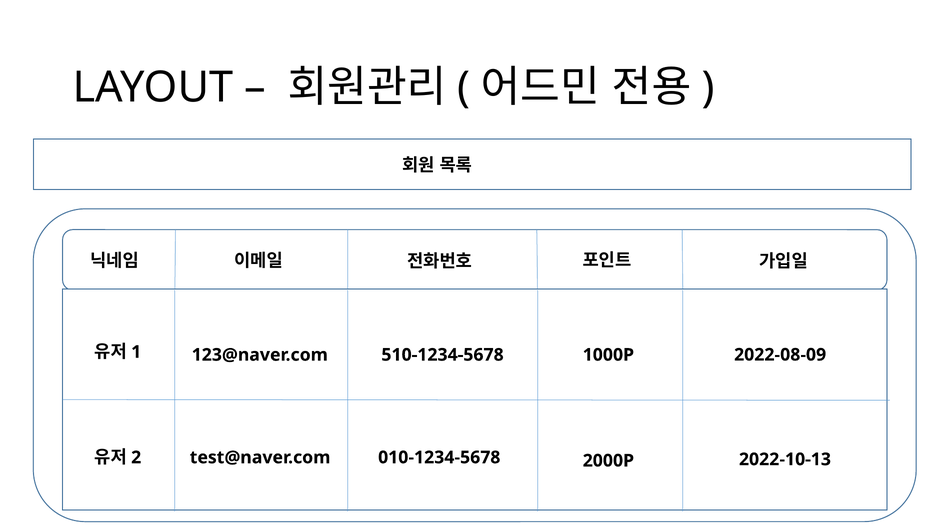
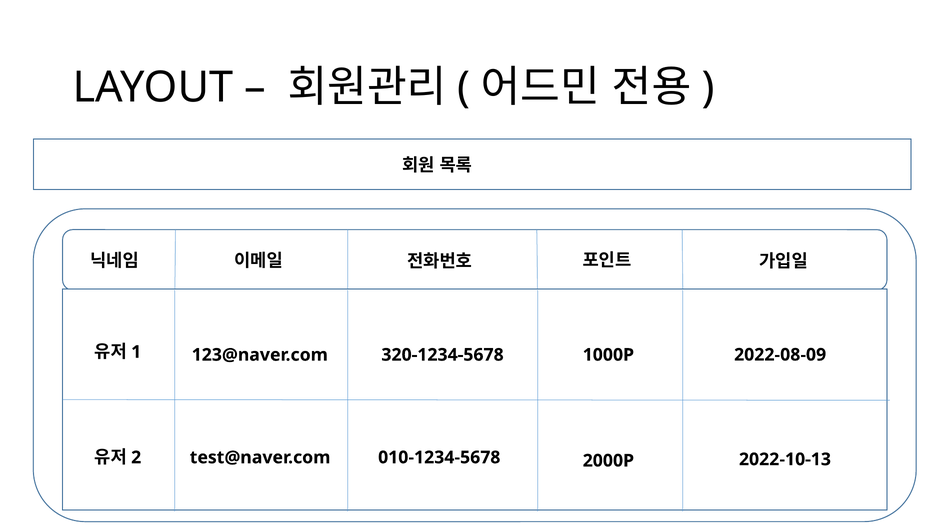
510-1234-5678: 510-1234-5678 -> 320-1234-5678 (443, 355)
